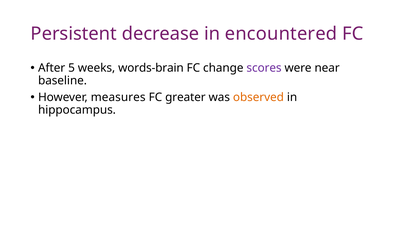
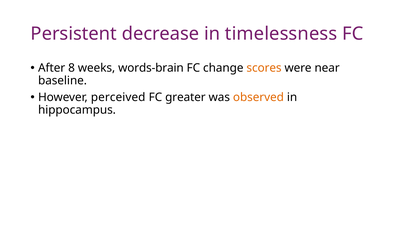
encountered: encountered -> timelessness (281, 34)
5: 5 -> 8 (72, 68)
scores colour: purple -> orange (264, 68)
measures: measures -> perceived (118, 97)
